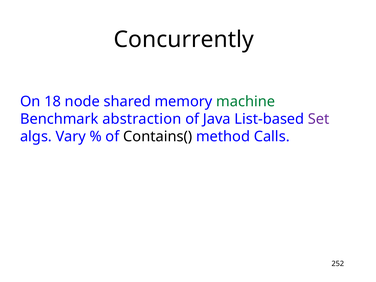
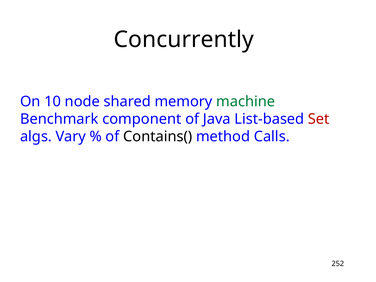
18: 18 -> 10 (53, 101)
abstraction: abstraction -> component (142, 119)
Set colour: purple -> red (319, 119)
